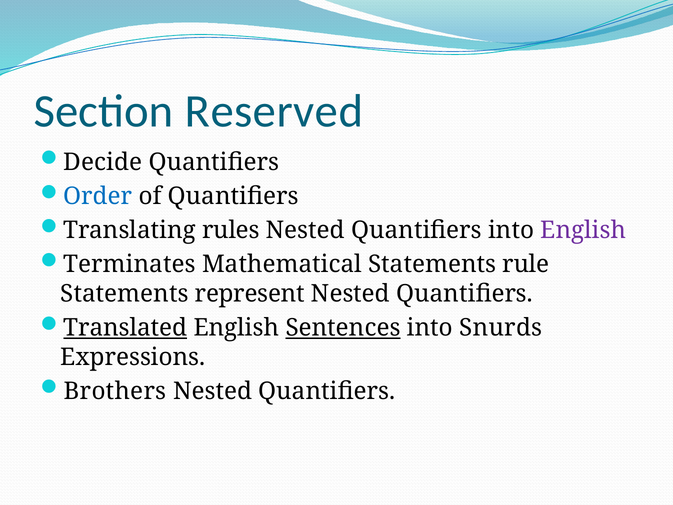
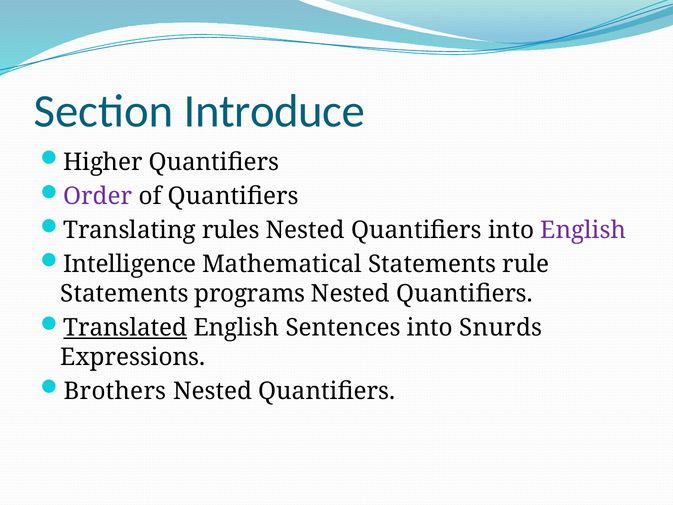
Reserved: Reserved -> Introduce (274, 111)
Decide: Decide -> Higher (103, 162)
Order colour: blue -> purple (98, 196)
Terminates: Terminates -> Intelligence (130, 264)
represent: represent -> programs (250, 294)
Sentences underline: present -> none (343, 328)
